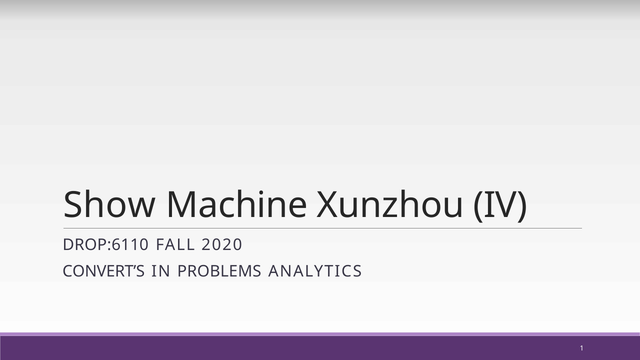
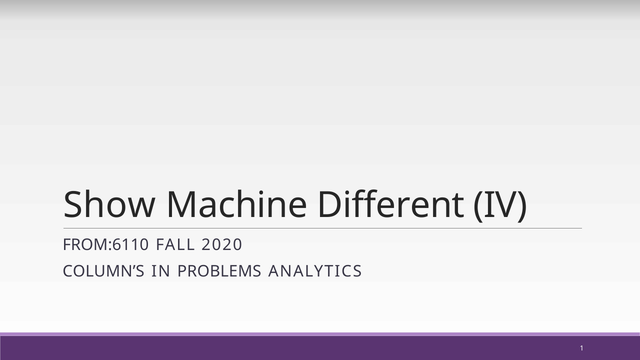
Xunzhou: Xunzhou -> Different (391, 205)
DROP:6110: DROP:6110 -> FROM:6110 (106, 245)
CONVERT’S: CONVERT’S -> COLUMN’S (104, 271)
